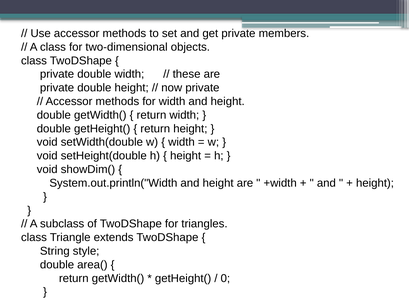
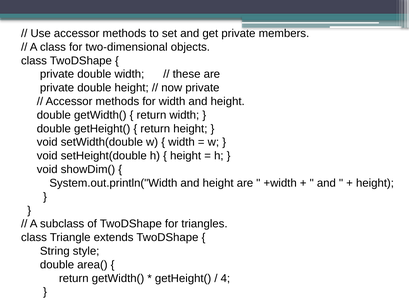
0: 0 -> 4 (225, 279)
